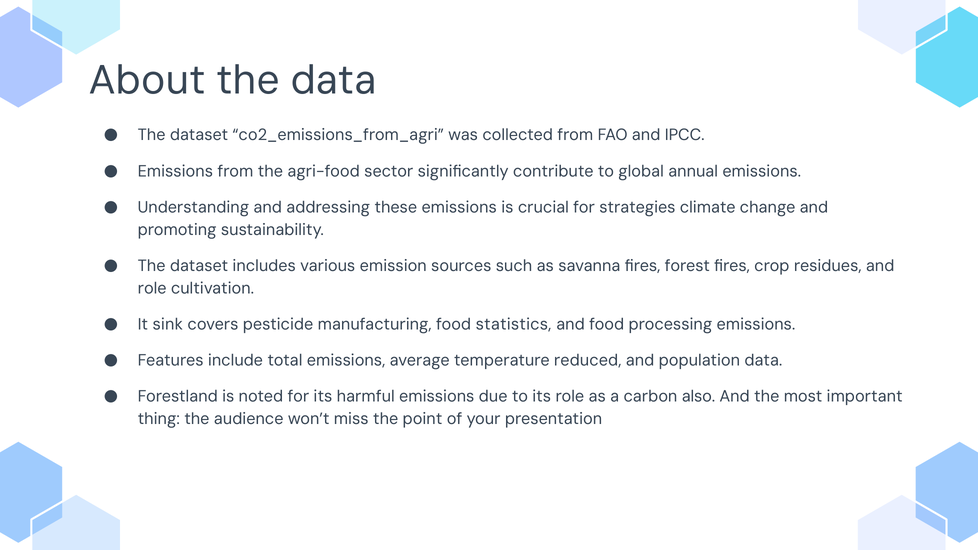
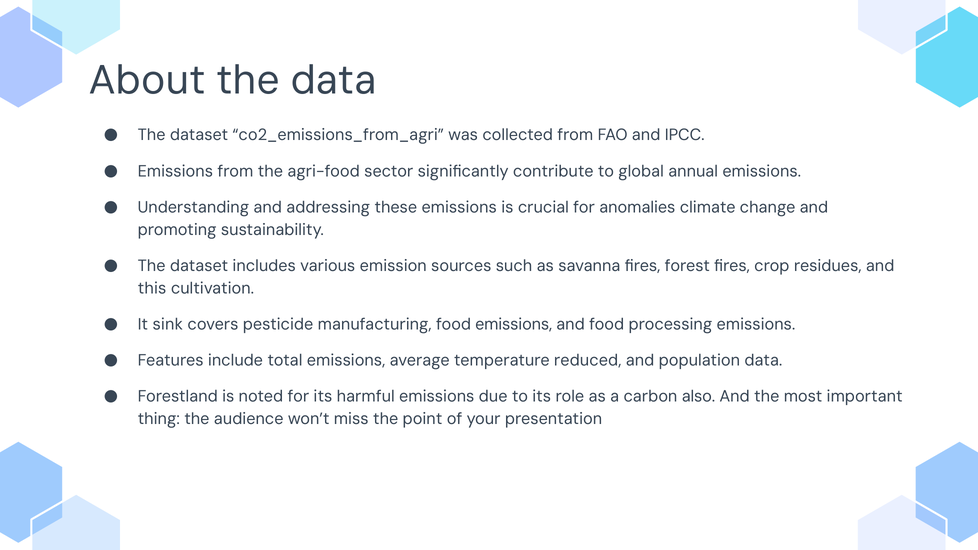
strategies: strategies -> anomalies (637, 207)
role: role -> this (152, 288)
food statistics: statistics -> emissions (514, 324)
